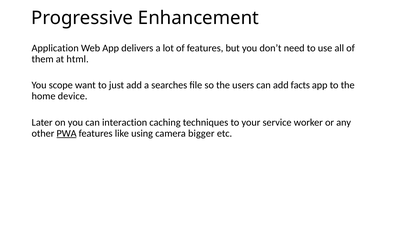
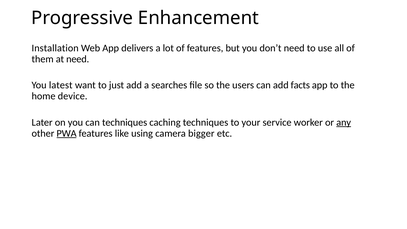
Application: Application -> Installation (55, 48)
at html: html -> need (78, 59)
scope: scope -> latest (61, 85)
can interaction: interaction -> techniques (125, 122)
any underline: none -> present (344, 122)
